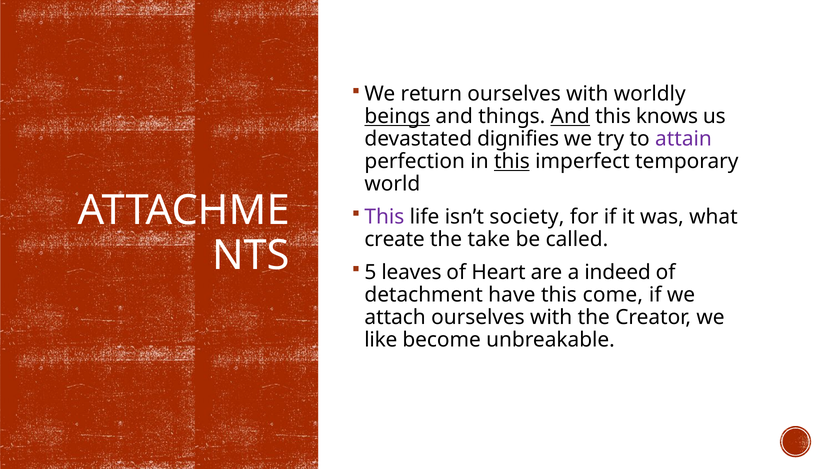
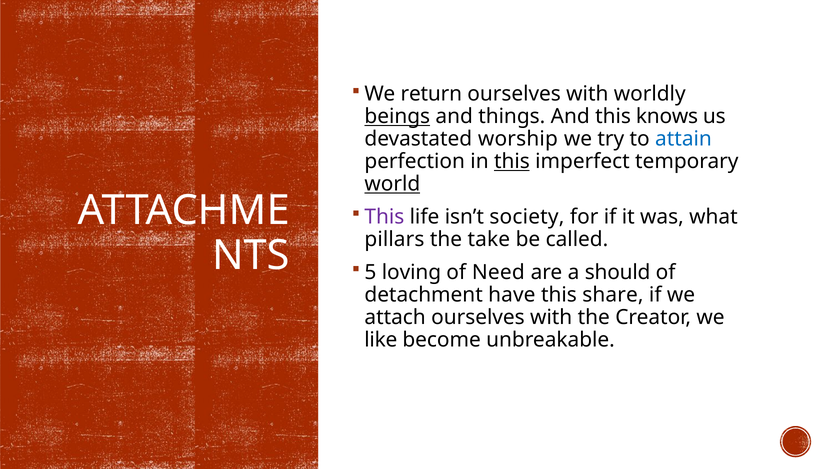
And underline: present -> none (570, 116)
dignifies: dignifies -> worship (518, 139)
attain colour: purple -> blue (683, 139)
world underline: none -> present (392, 184)
create: create -> pillars (394, 239)
leaves: leaves -> loving (411, 272)
Heart: Heart -> Need (498, 272)
indeed: indeed -> should (618, 272)
come: come -> share (613, 295)
